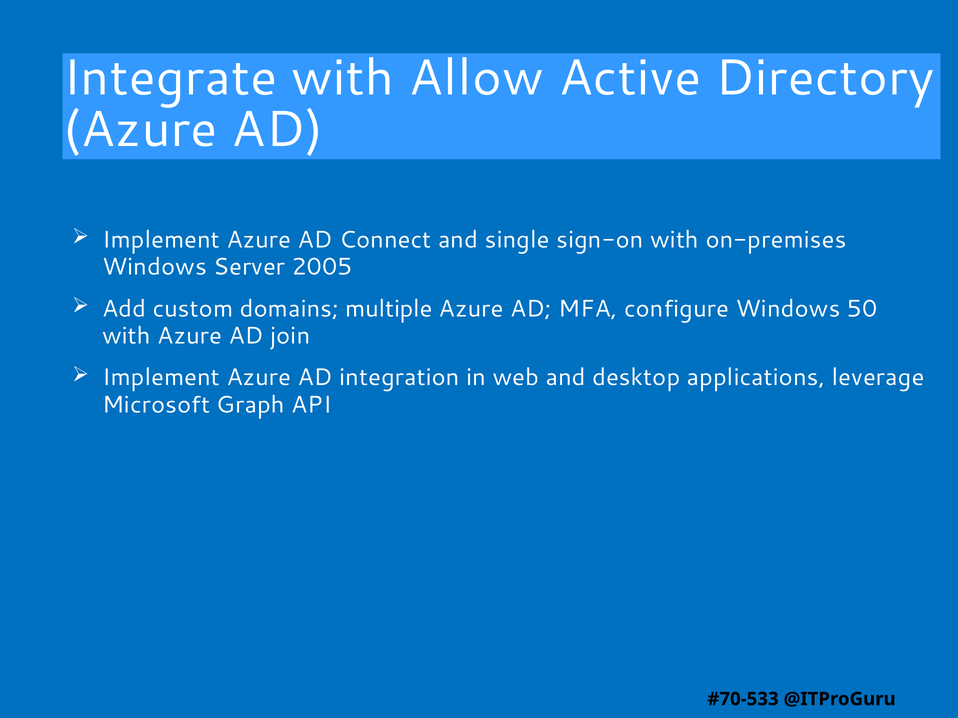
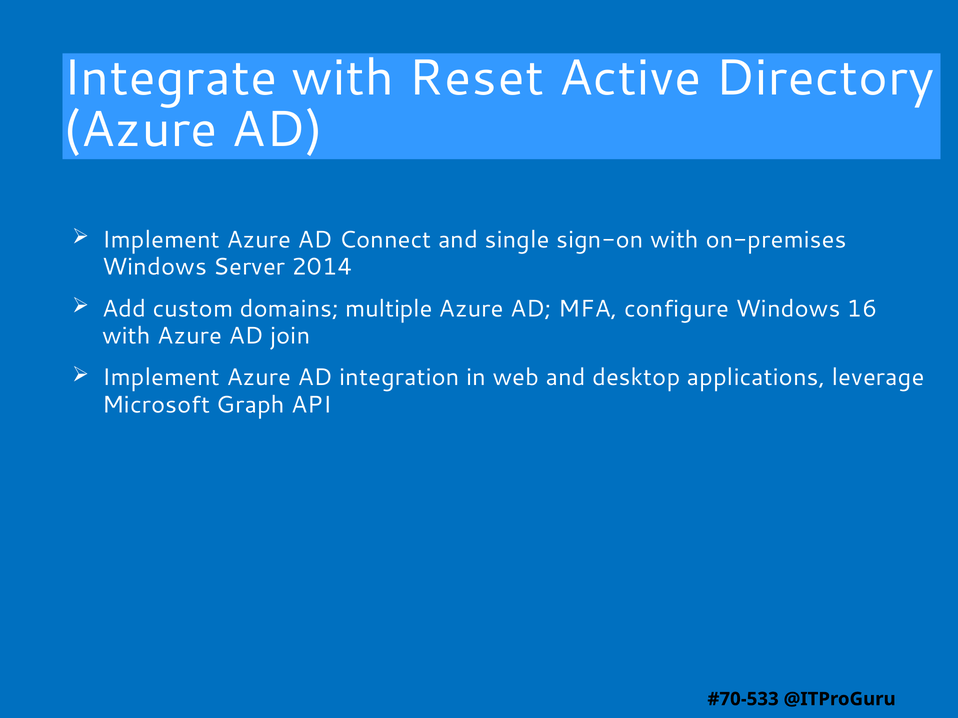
Allow: Allow -> Reset (476, 78)
2005: 2005 -> 2014 (322, 267)
50: 50 -> 16 (862, 309)
